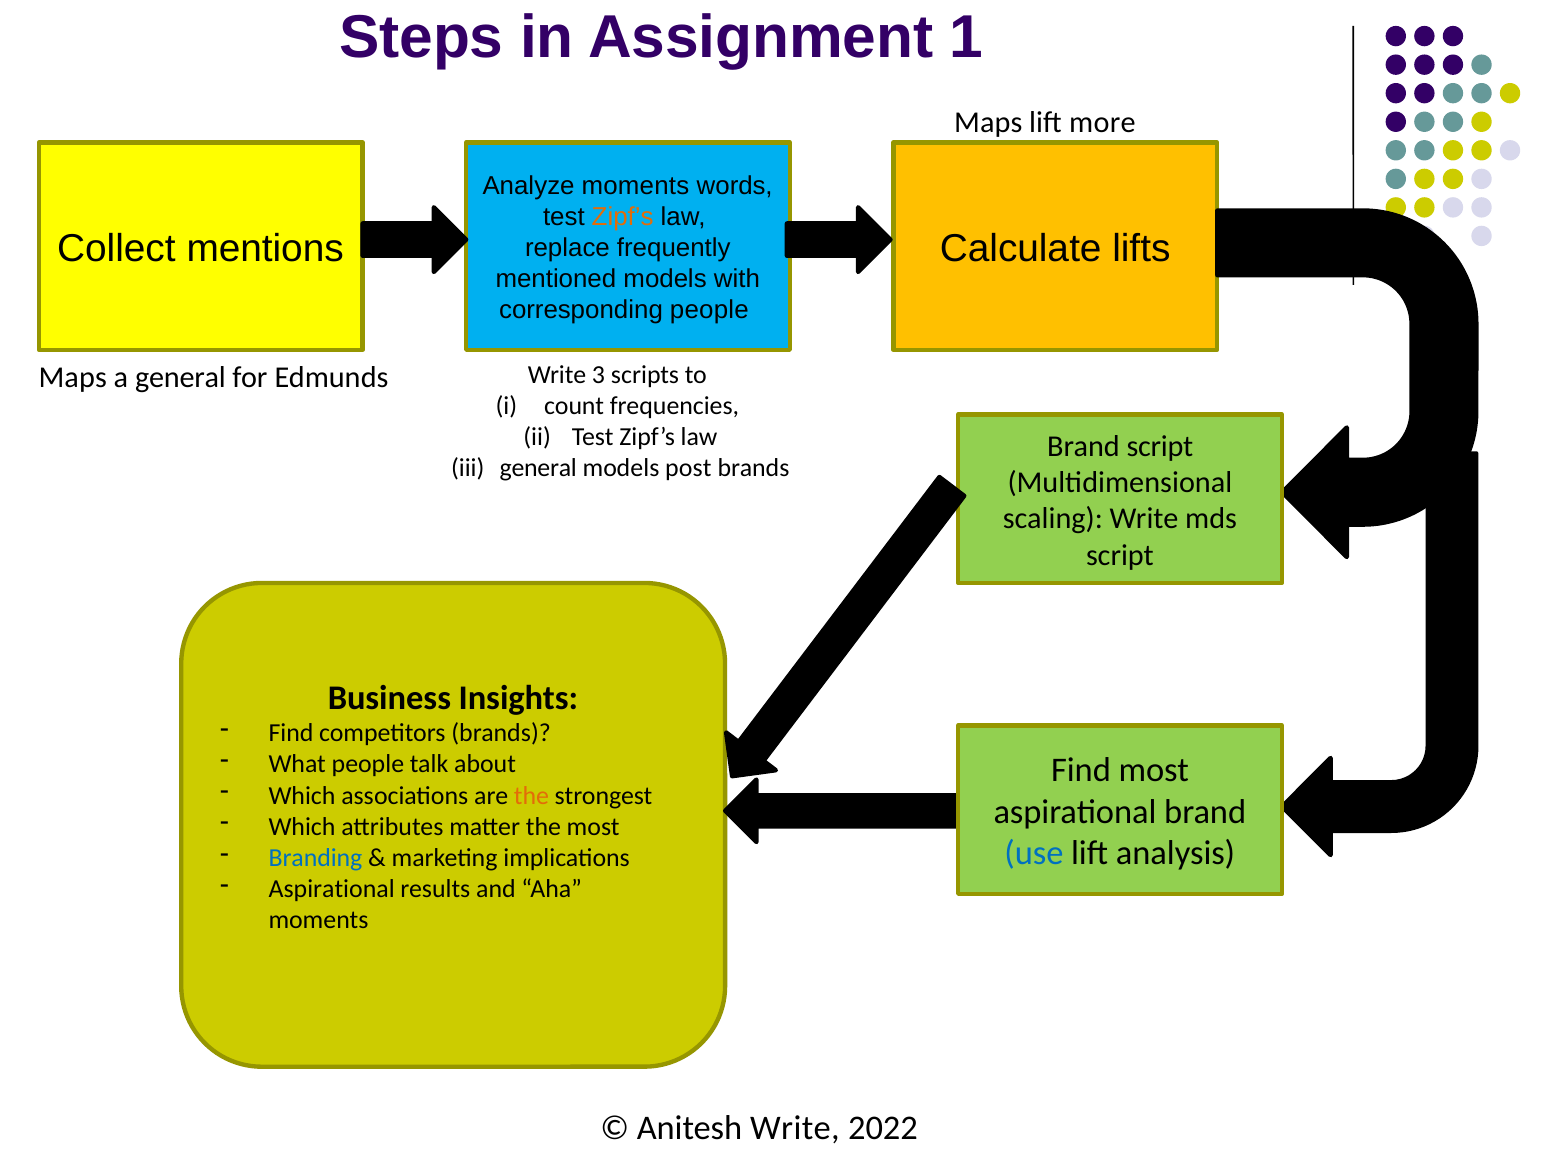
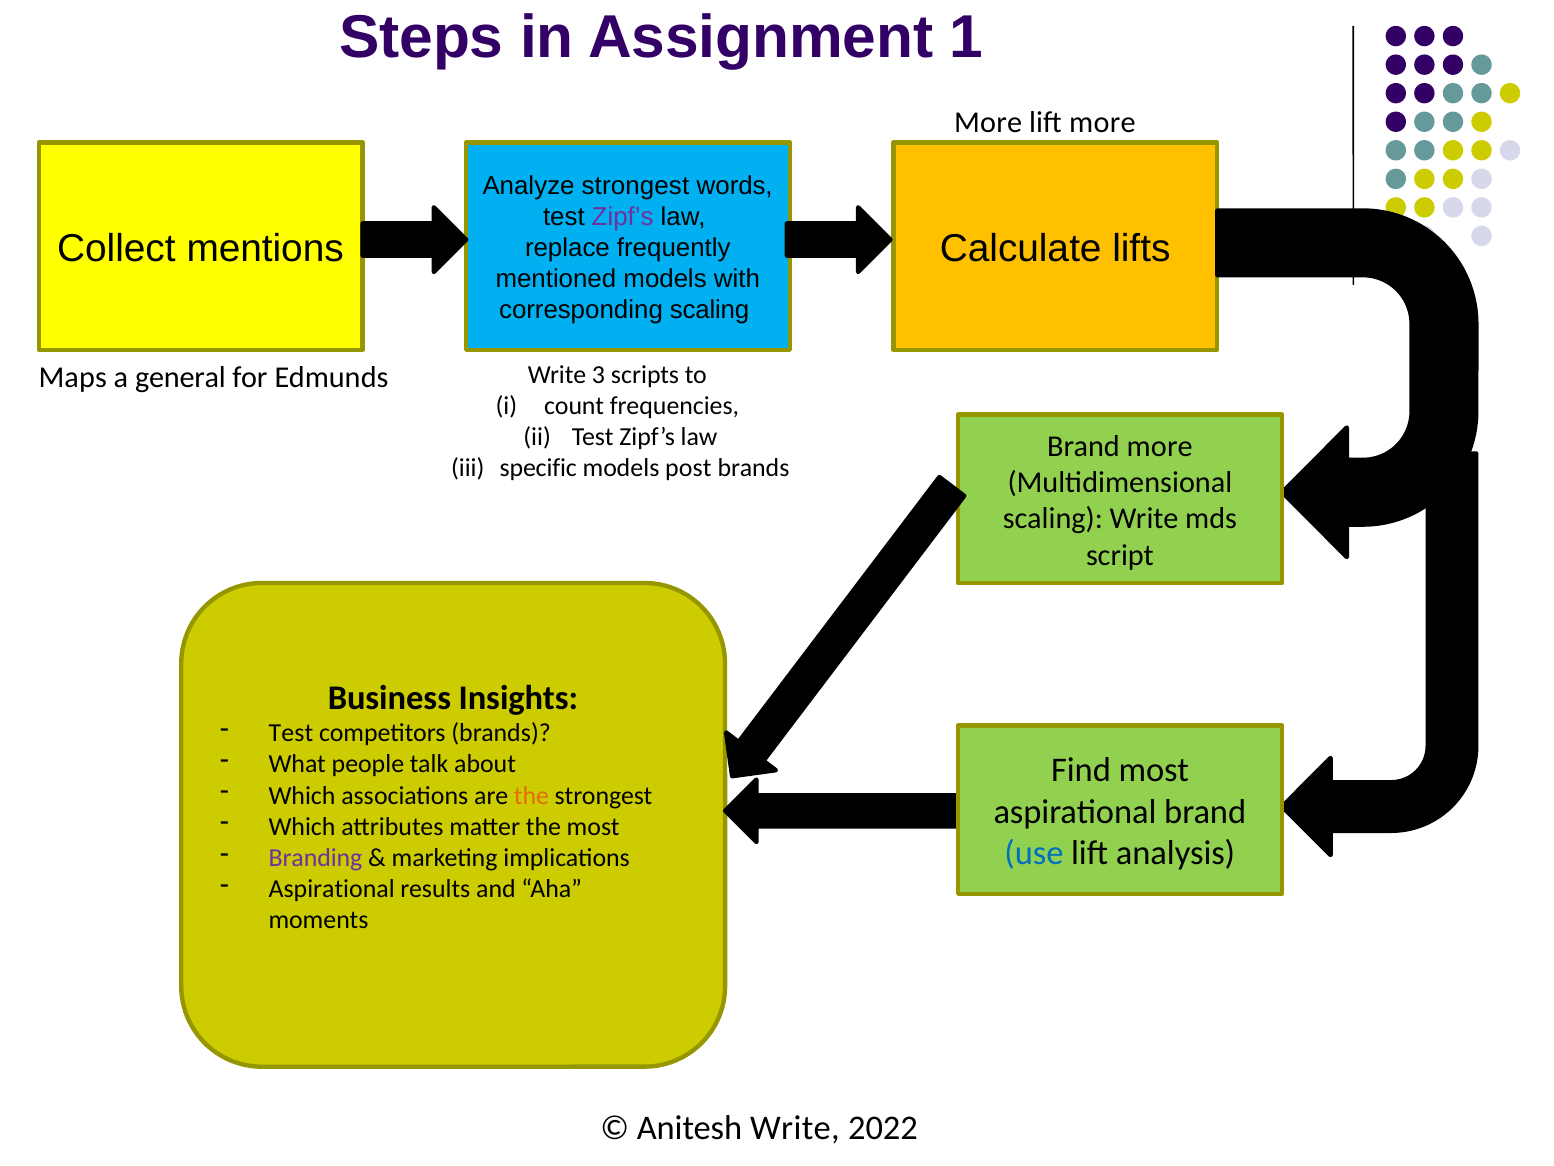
Maps: Maps -> More (988, 123)
Analyze moments: moments -> strongest (635, 186)
Zipf’s colour: orange -> purple (623, 217)
corresponding people: people -> scaling (710, 310)
Brand script: script -> more (1160, 446)
general: general -> specific (538, 468)
Find: Find -> Test (291, 733)
Branding colour: blue -> purple (315, 857)
